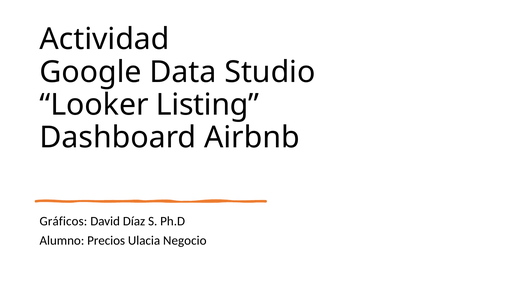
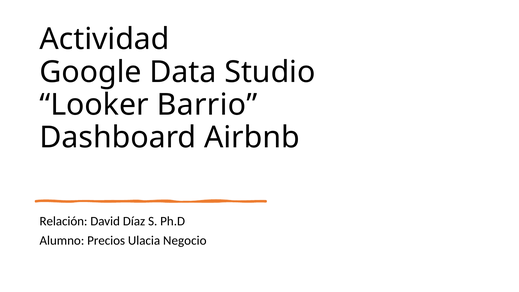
Listing: Listing -> Barrio (207, 105)
Gráficos: Gráficos -> Relación (64, 221)
